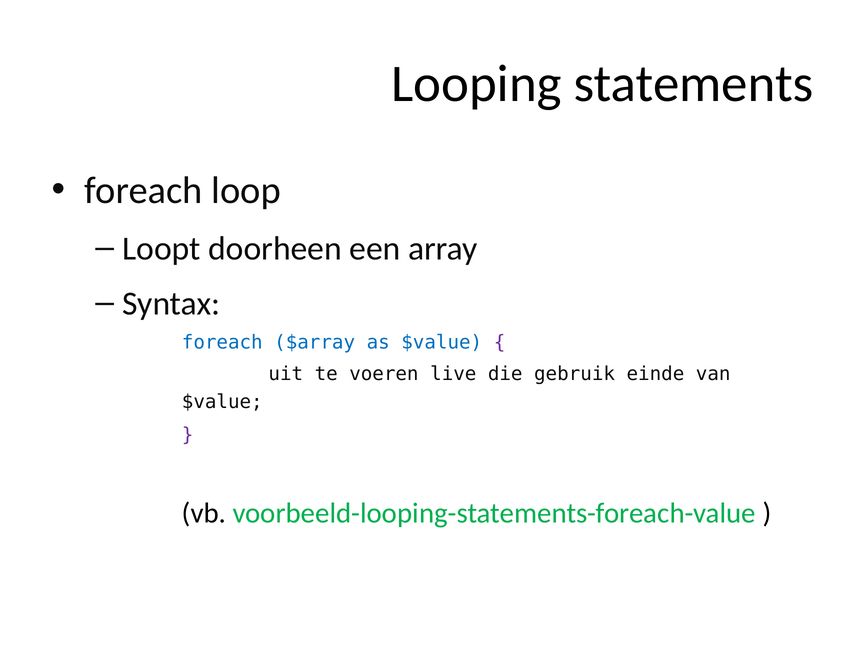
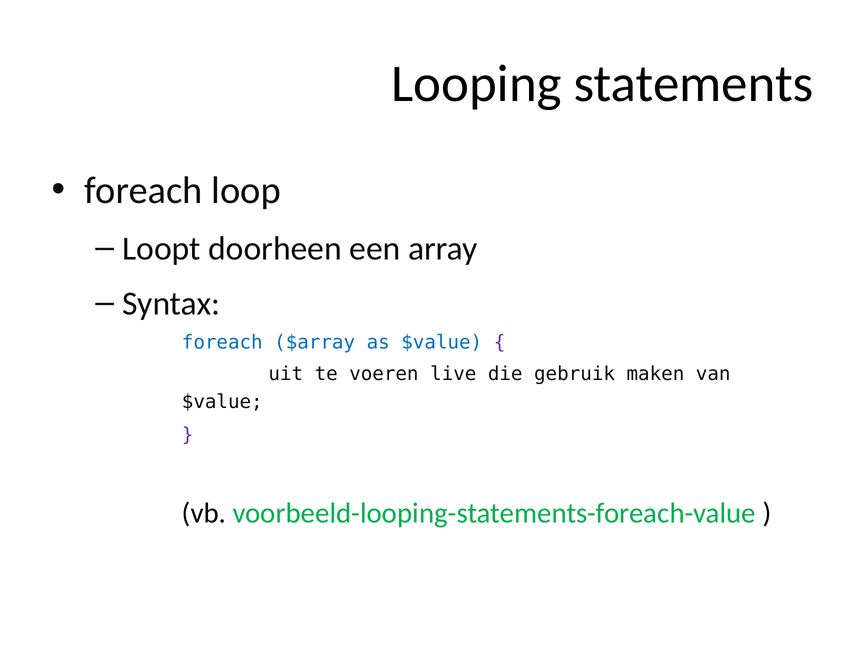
einde: einde -> maken (655, 374)
